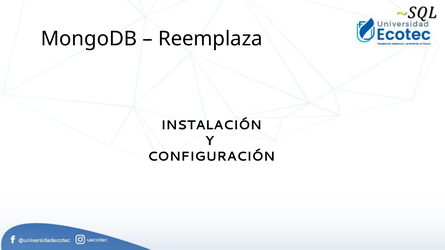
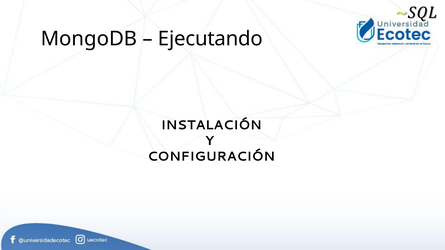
Reemplaza: Reemplaza -> Ejecutando (210, 39)
